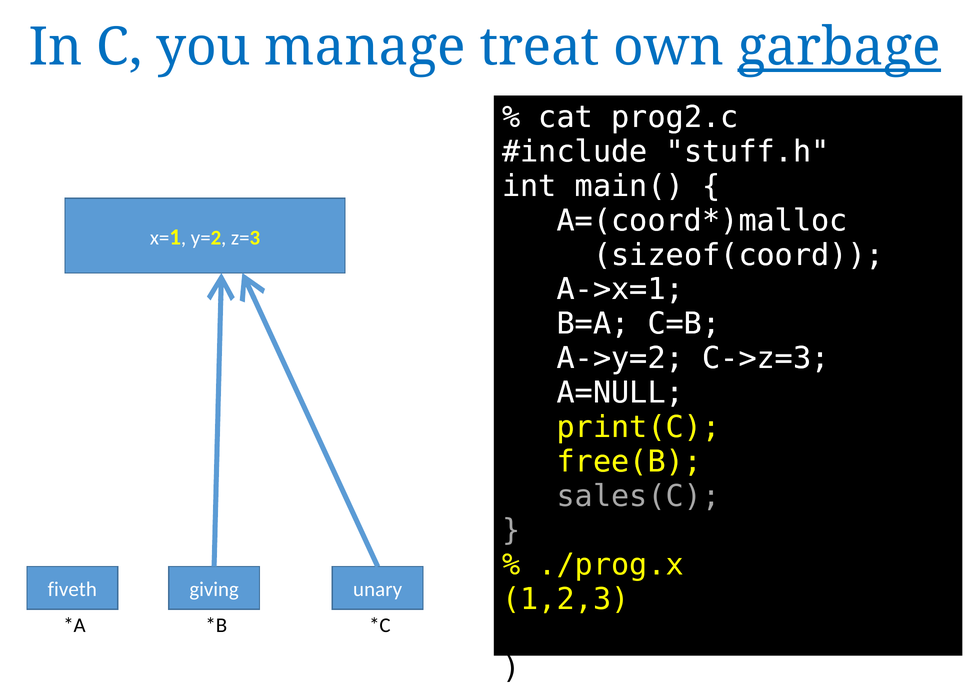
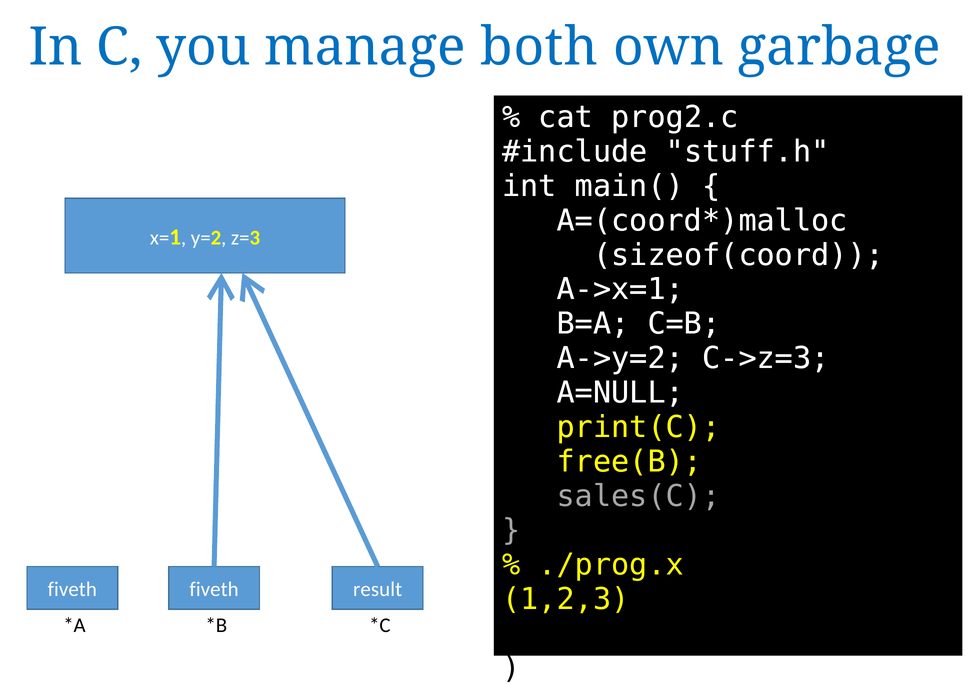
treat: treat -> both (539, 47)
garbage underline: present -> none (839, 47)
giving: giving -> fiveth (214, 589)
unary: unary -> result (378, 589)
